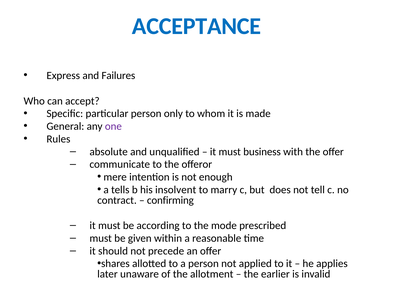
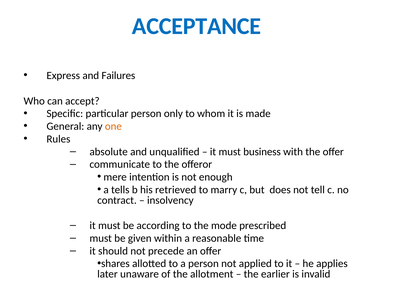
one colour: purple -> orange (113, 126)
insolvent: insolvent -> retrieved (176, 190)
confirming: confirming -> insolvency (170, 200)
